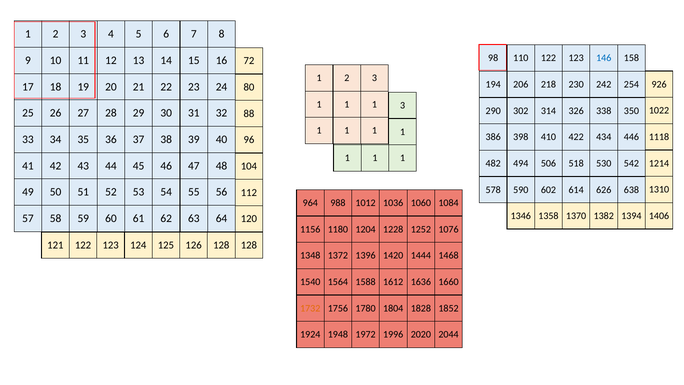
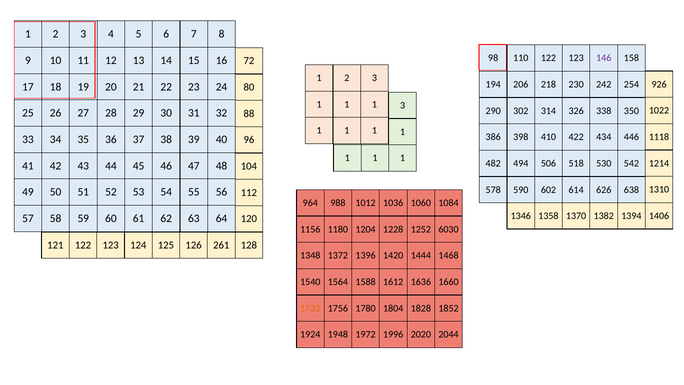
146 colour: blue -> purple (604, 58)
1076: 1076 -> 6030 (448, 229)
126 128: 128 -> 261 (221, 245)
